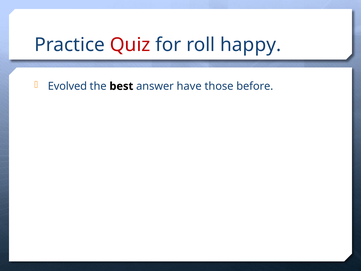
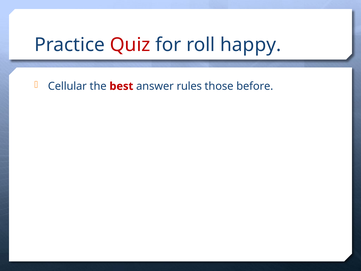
Evolved: Evolved -> Cellular (67, 86)
best colour: black -> red (121, 86)
have: have -> rules (189, 86)
